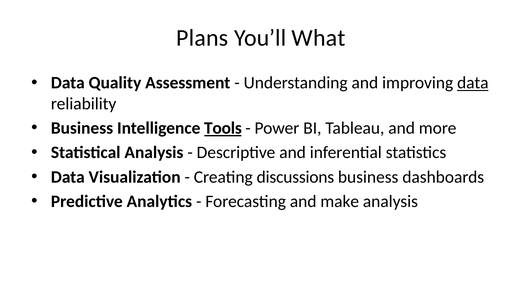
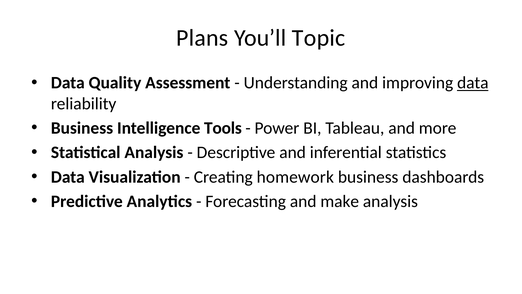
What: What -> Topic (319, 38)
Tools underline: present -> none (223, 128)
discussions: discussions -> homework (295, 177)
